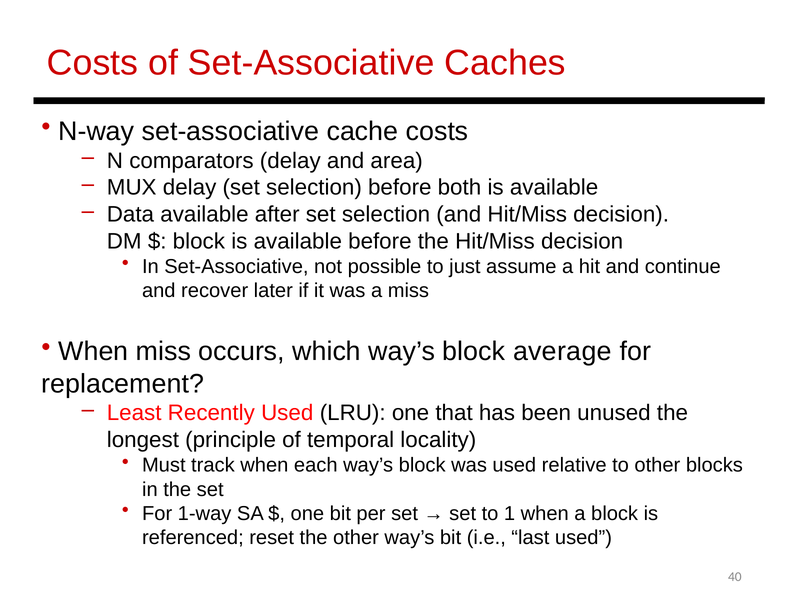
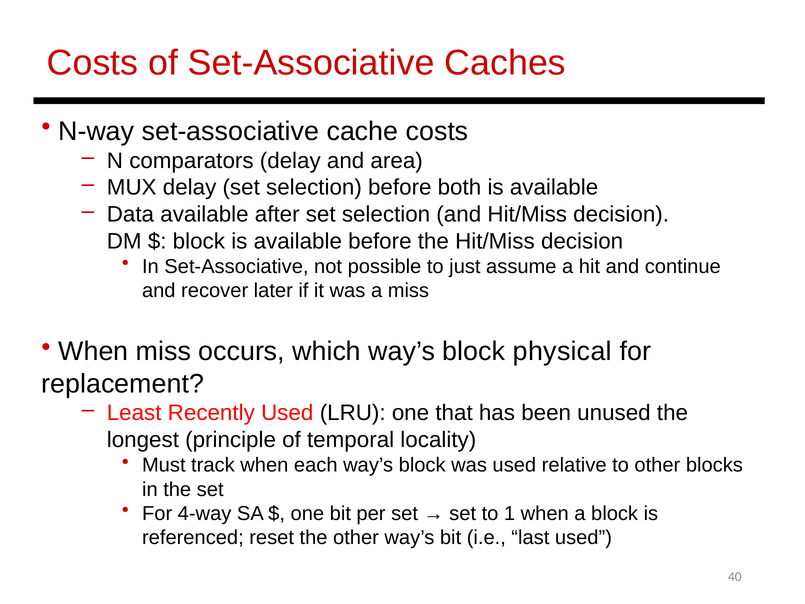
average: average -> physical (562, 351)
1-way: 1-way -> 4-way (205, 513)
